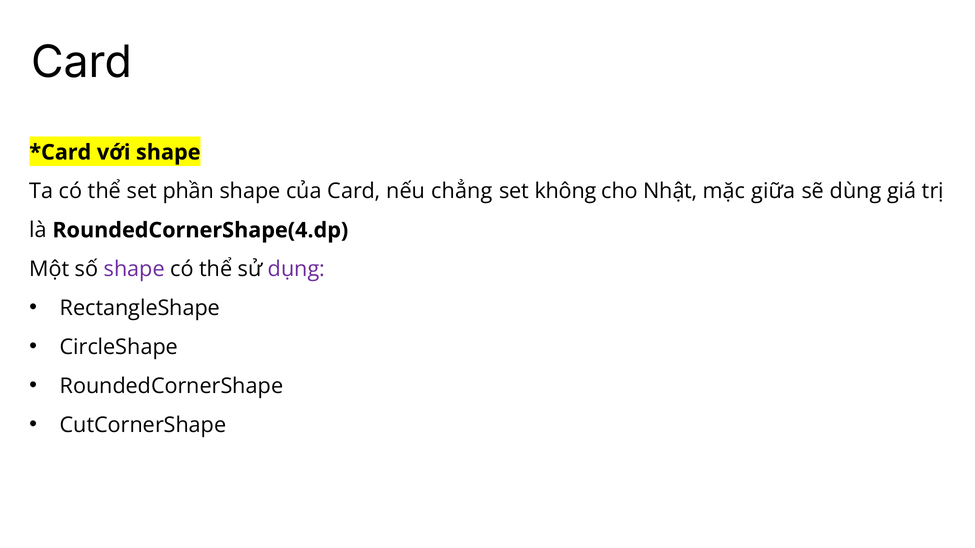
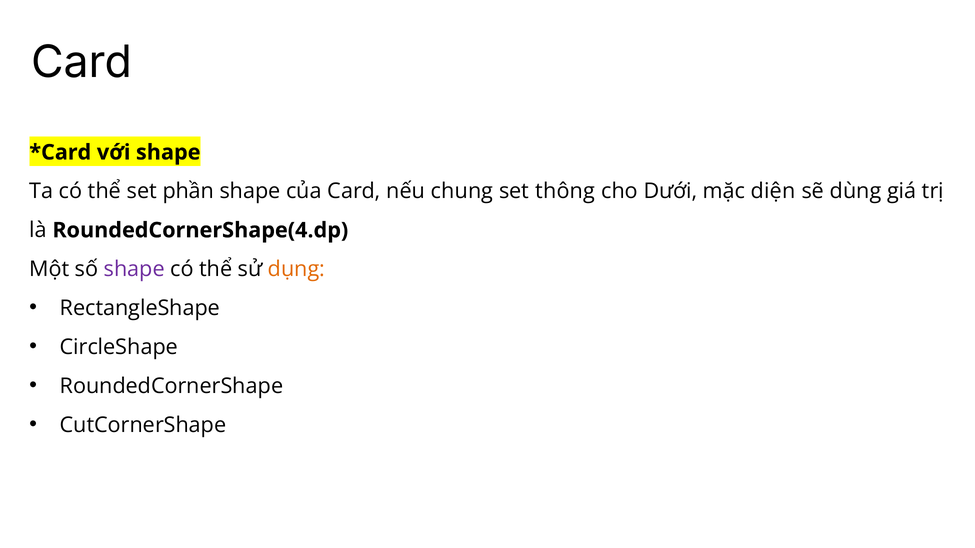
chẳng: chẳng -> chung (462, 191)
không: không -> thông (565, 191)
Nhật: Nhật -> Dưới (670, 191)
giữa: giữa -> diện (773, 191)
dụng colour: purple -> orange (297, 269)
